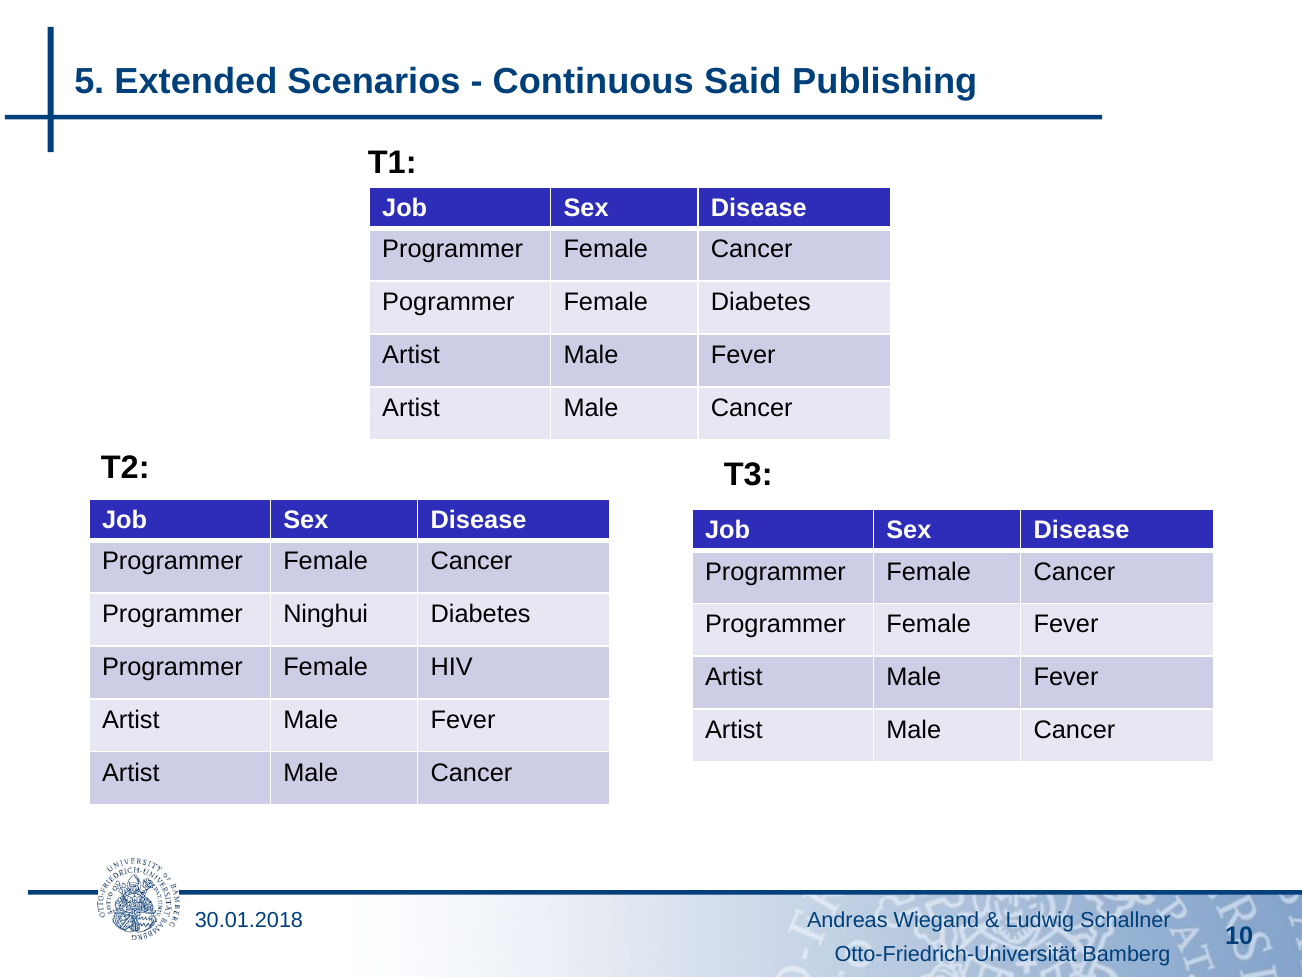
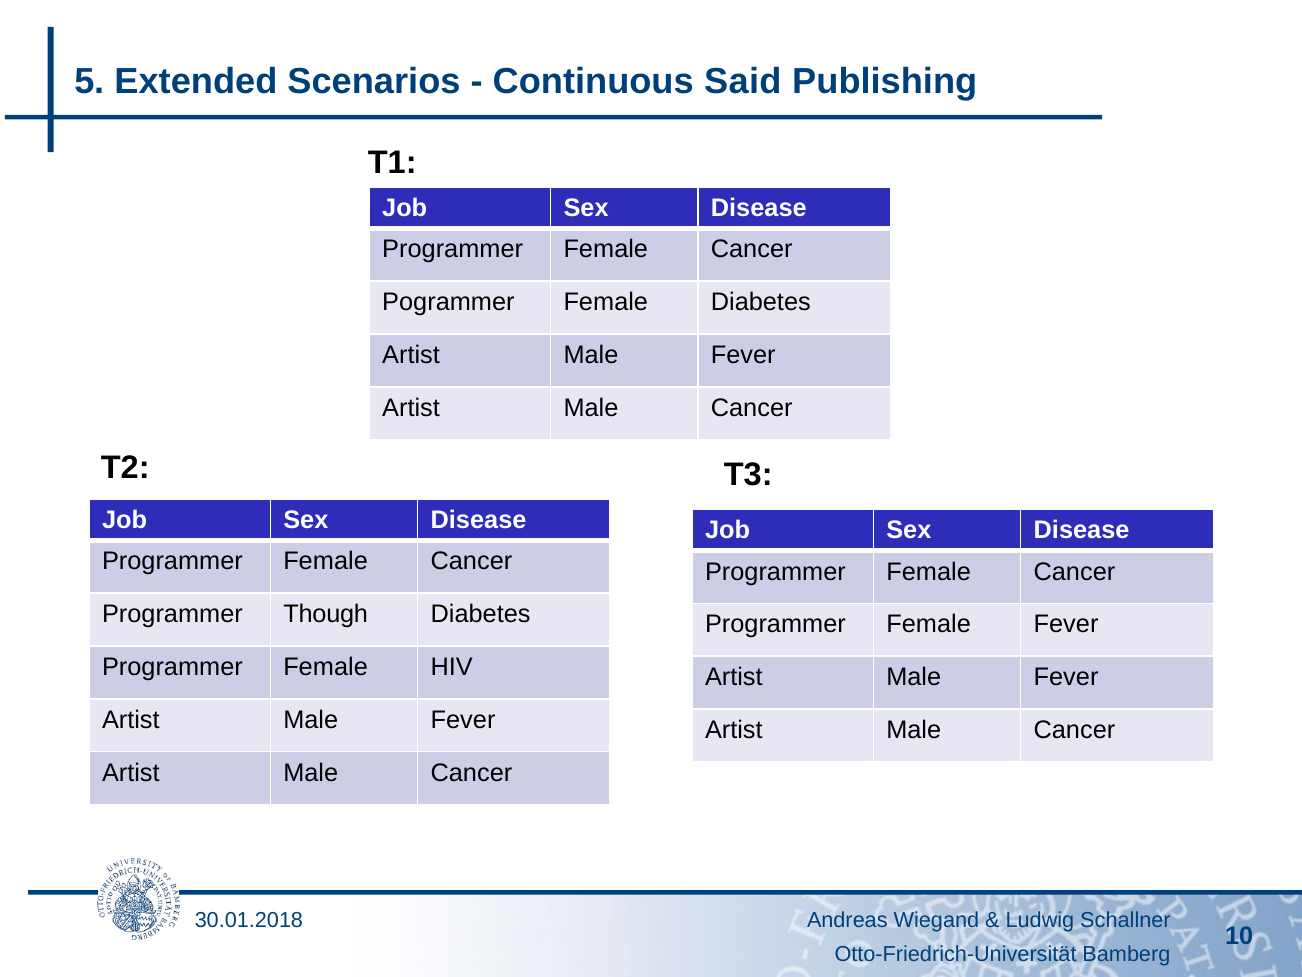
Ninghui: Ninghui -> Though (326, 614)
